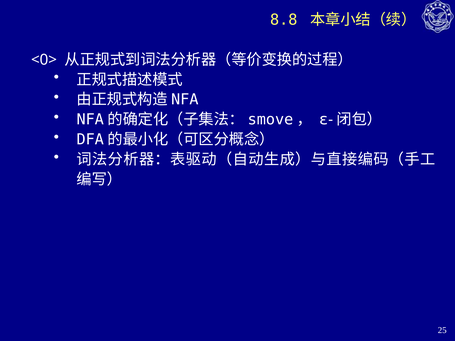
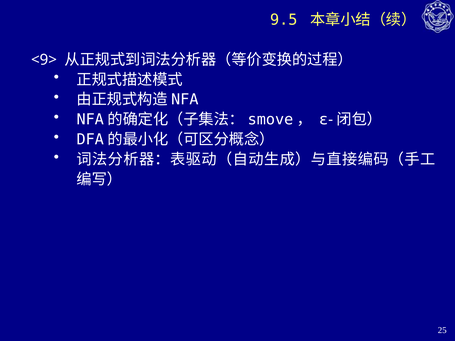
8.8: 8.8 -> 9.5 (284, 20)
<0>: <0> -> <9> (44, 60)
